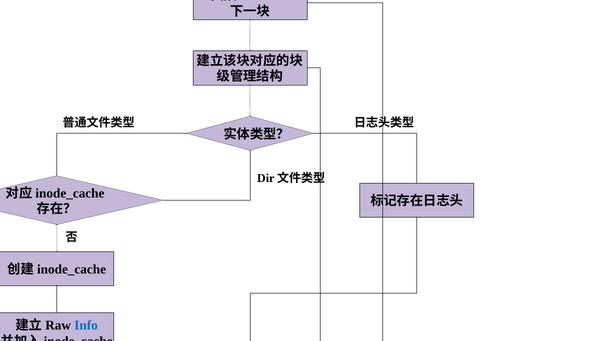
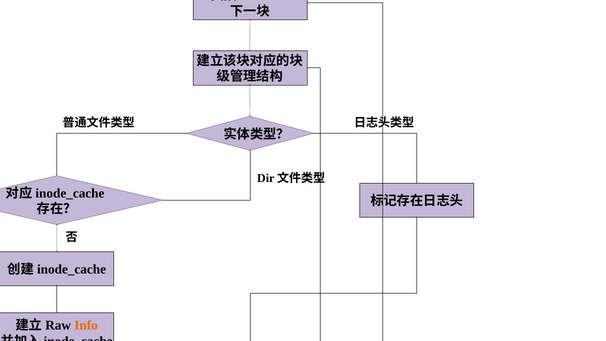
Info colour: blue -> orange (86, 325)
